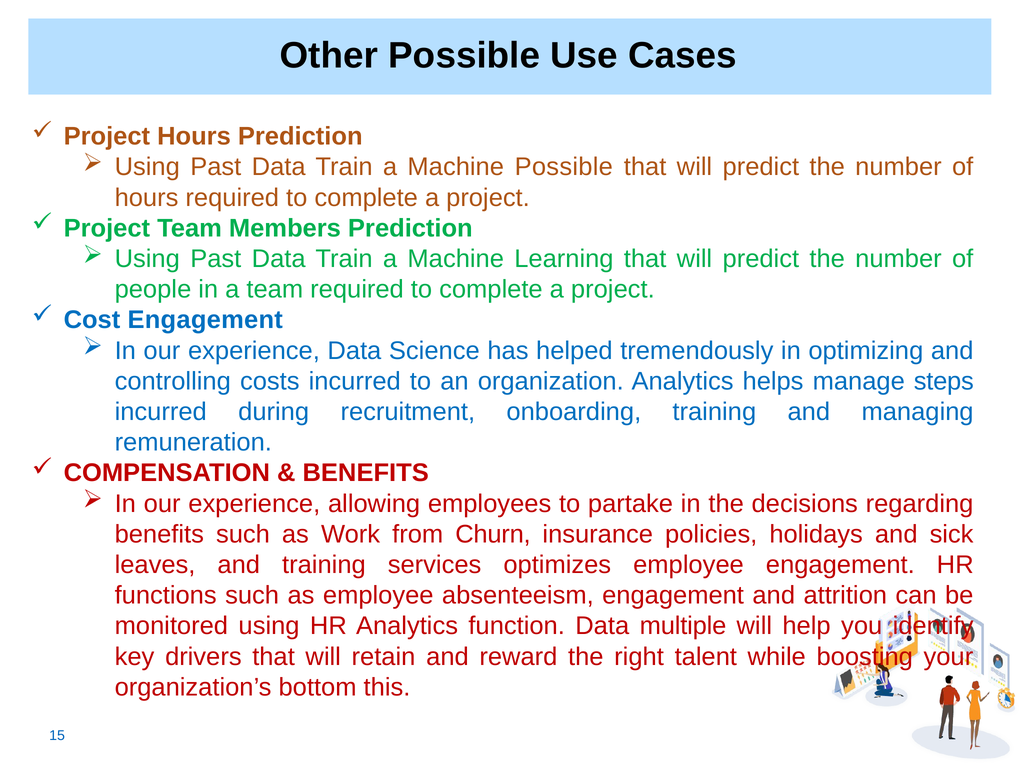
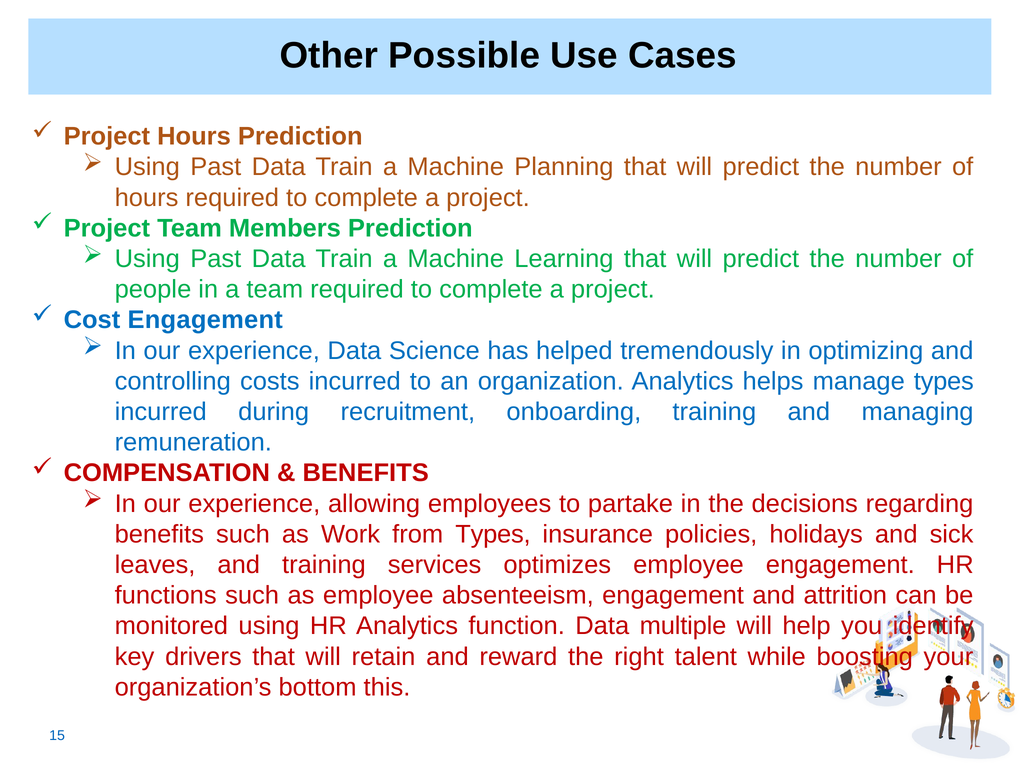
Machine Possible: Possible -> Planning (564, 167)
manage steps: steps -> types (944, 382)
from Churn: Churn -> Types (493, 535)
